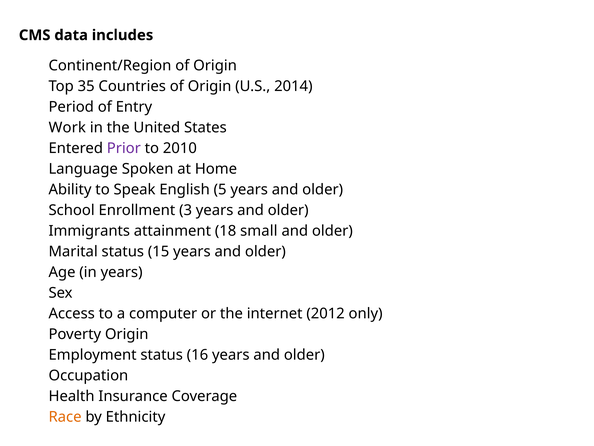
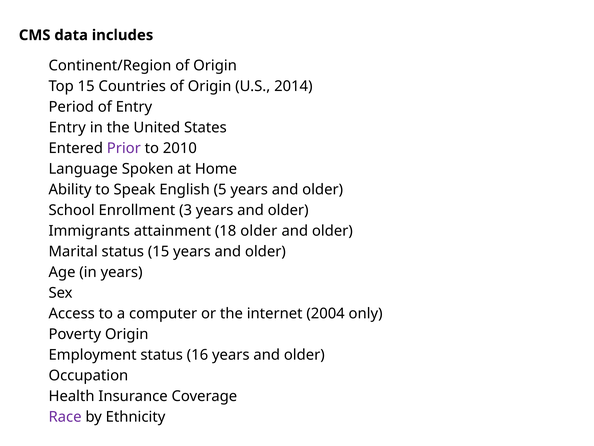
Top 35: 35 -> 15 (86, 86)
Work: Work -> Entry (67, 128)
18 small: small -> older (259, 231)
2012: 2012 -> 2004 (326, 313)
Race colour: orange -> purple (65, 416)
